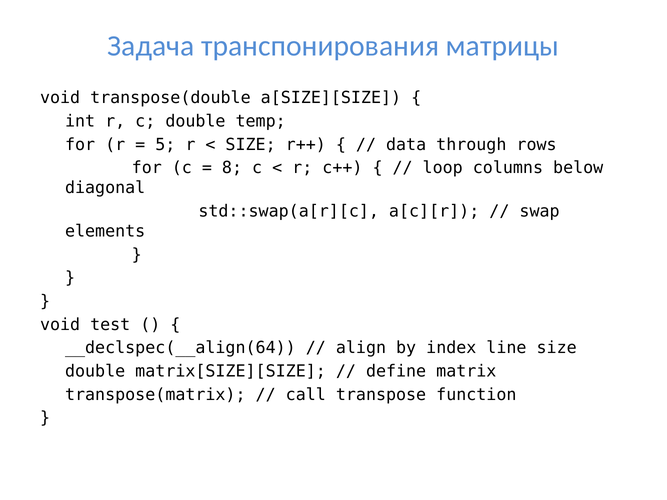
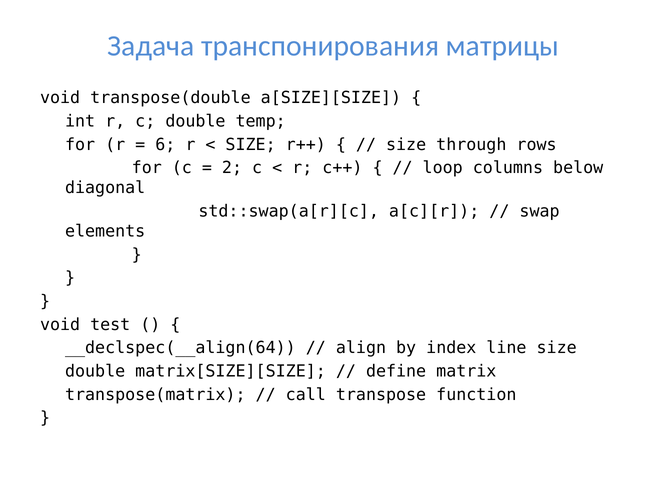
5: 5 -> 6 (165, 145)
data: data -> size (406, 145)
8: 8 -> 2 (232, 168)
